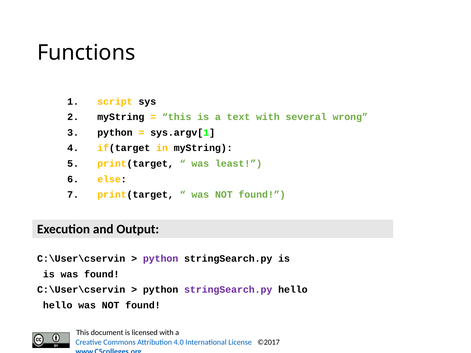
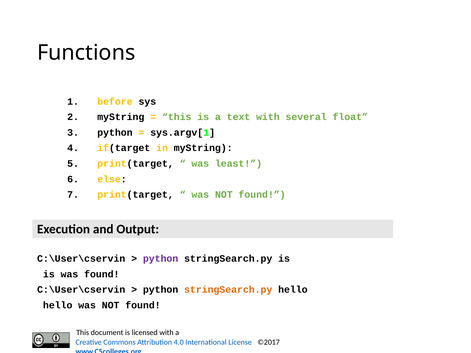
script: script -> before (115, 102)
wrong: wrong -> float (350, 117)
stringSearch.py colour: purple -> orange (228, 290)
